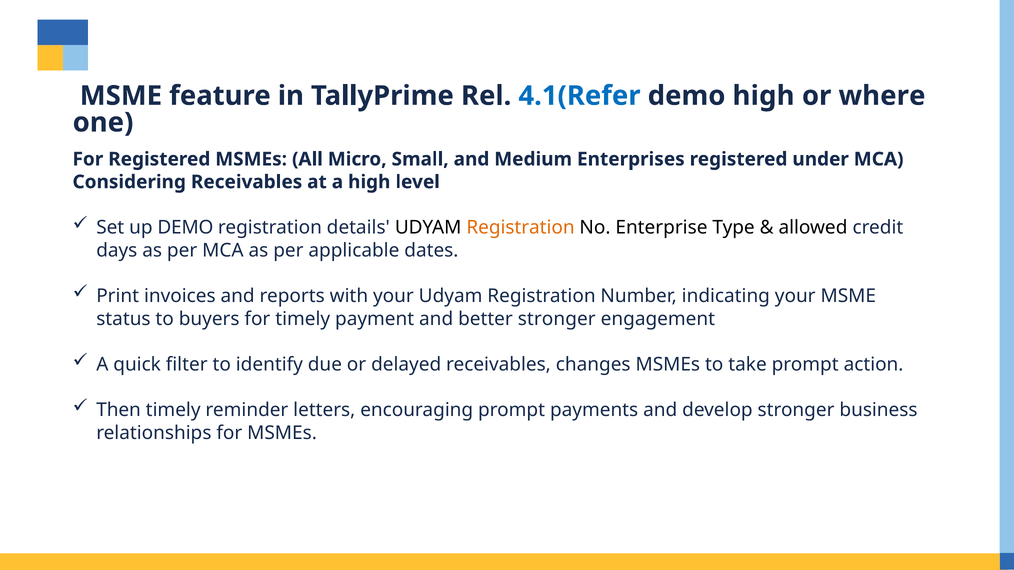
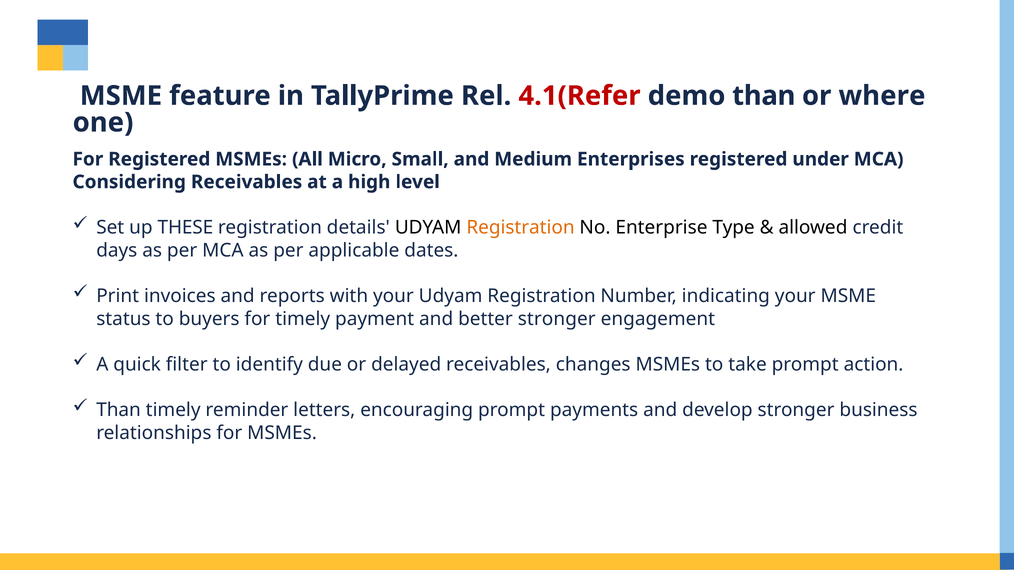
4.1(Refer colour: blue -> red (579, 96)
demo high: high -> than (764, 96)
up DEMO: DEMO -> THESE (185, 228)
Then: Then -> Than (119, 410)
